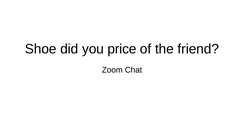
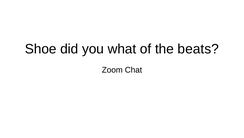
price: price -> what (122, 49)
friend: friend -> beats (198, 49)
